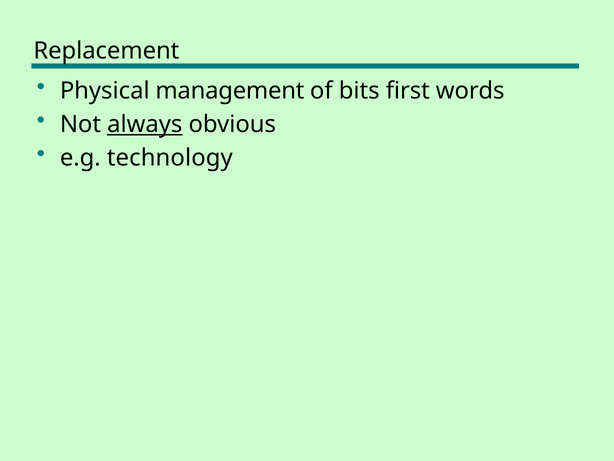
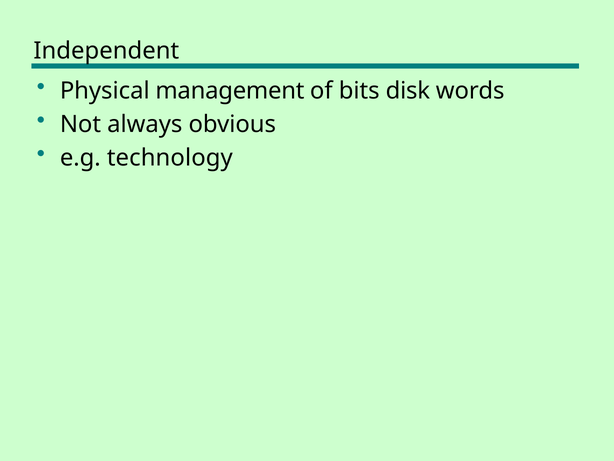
Replacement: Replacement -> Independent (106, 51)
first: first -> disk (408, 91)
always underline: present -> none (145, 124)
